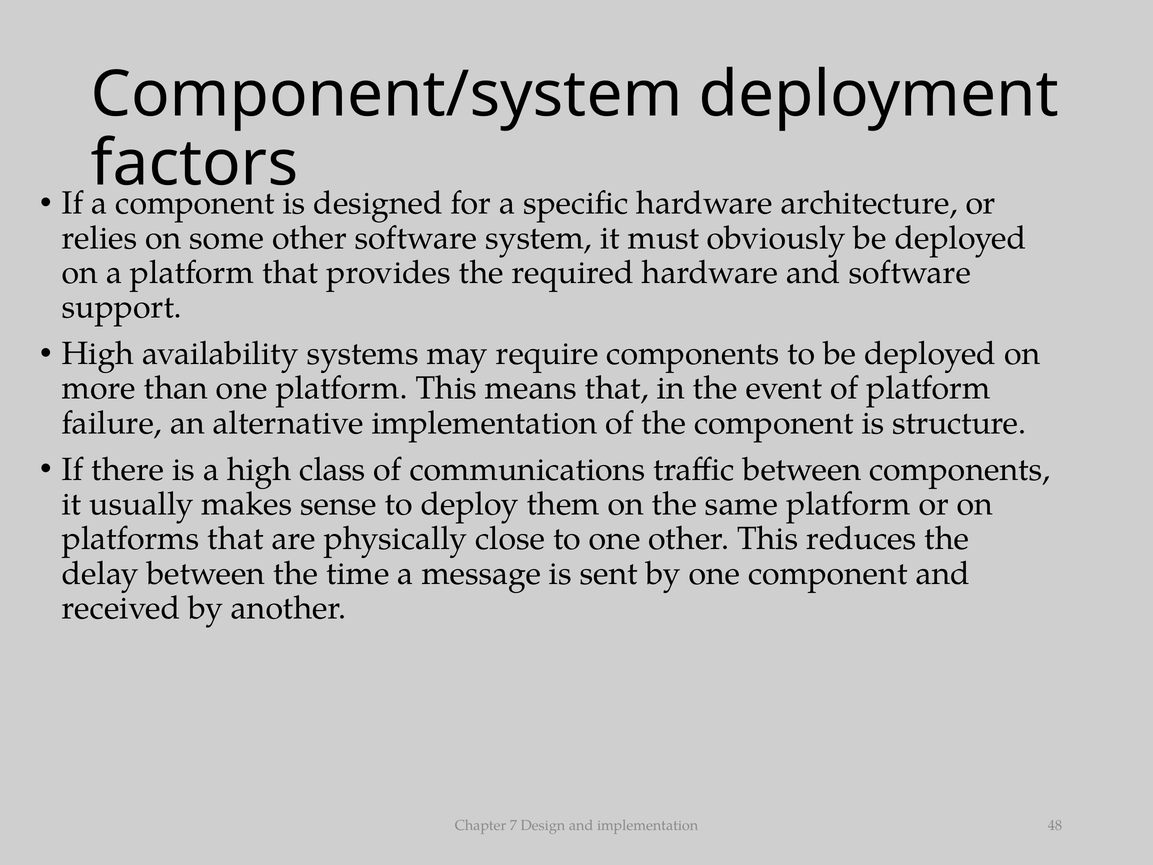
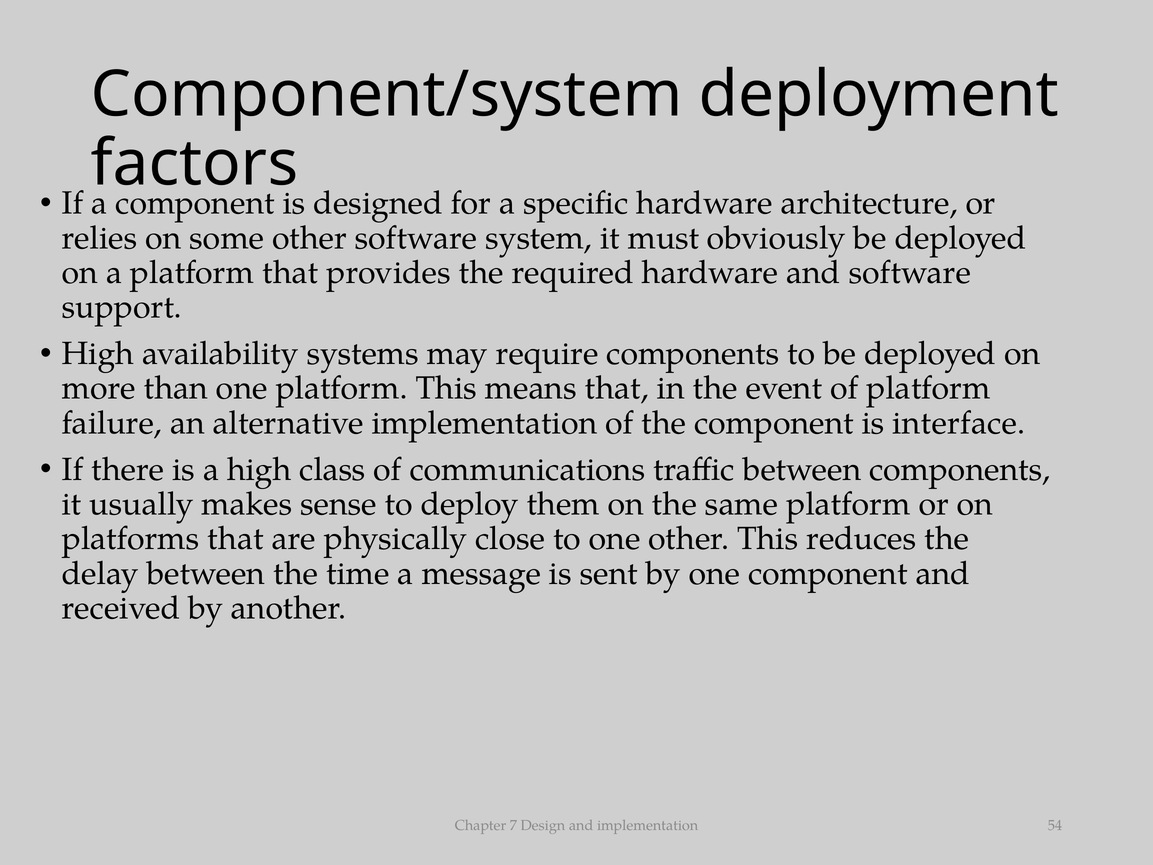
structure: structure -> interface (959, 423)
48: 48 -> 54 (1055, 825)
